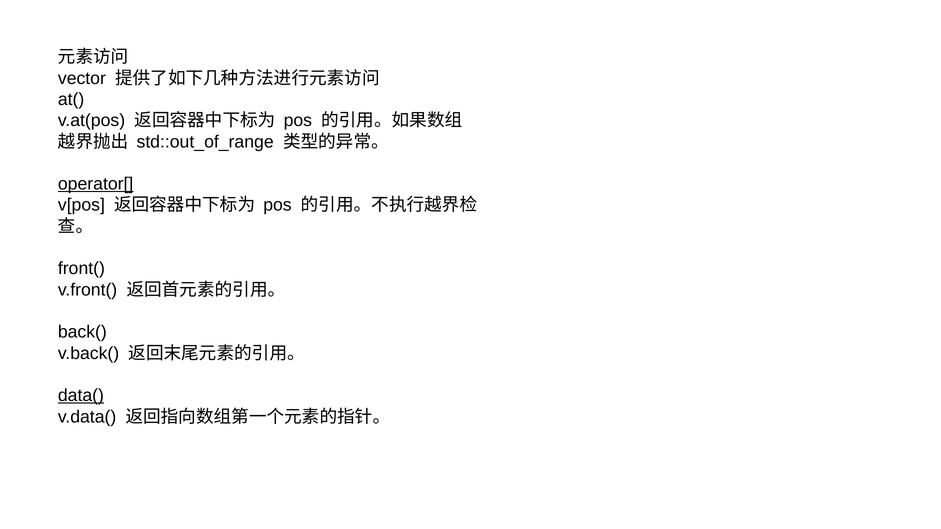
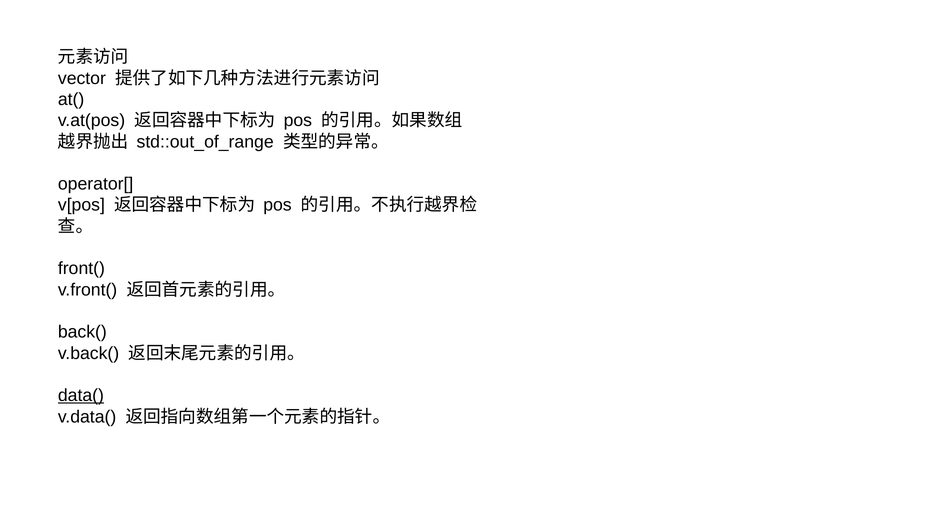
operator[ underline: present -> none (96, 184)
